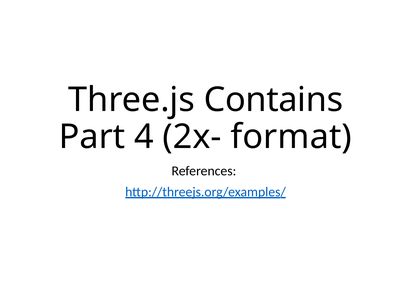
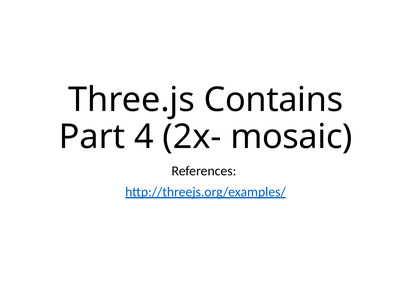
format: format -> mosaic (291, 137)
